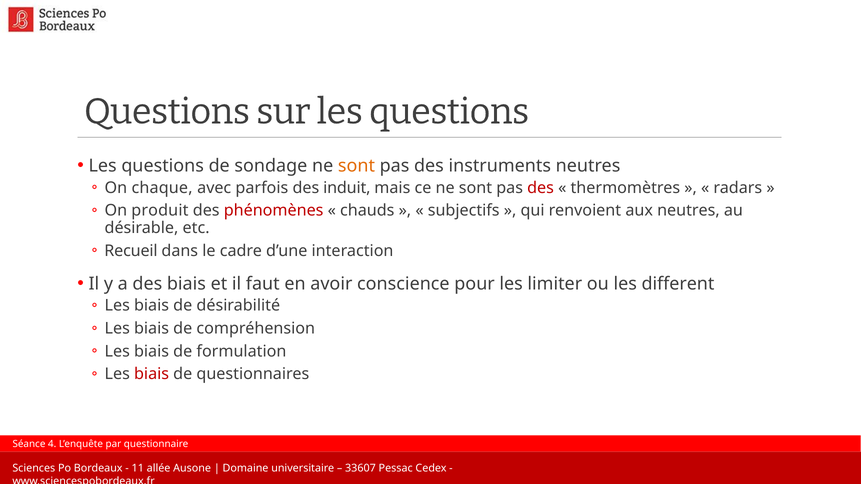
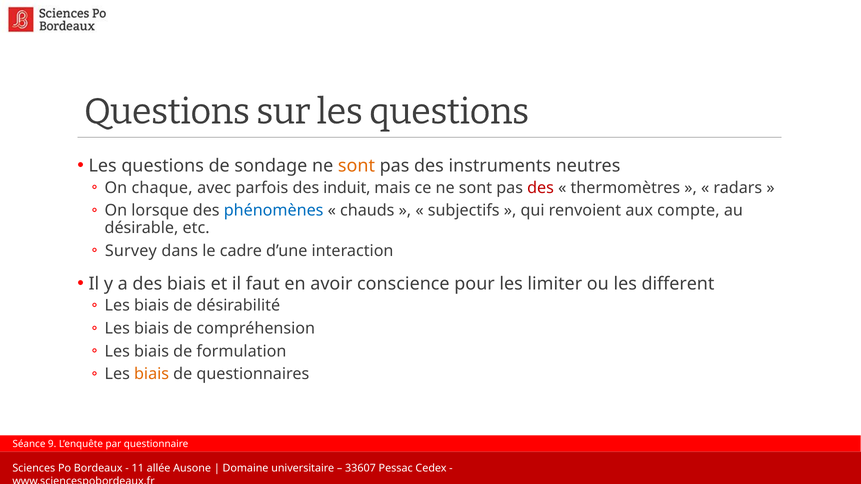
produit: produit -> lorsque (160, 211)
phénomènes colour: red -> blue (274, 211)
aux neutres: neutres -> compte (688, 211)
Recueil: Recueil -> Survey (131, 251)
biais colour: red -> orange (152, 374)
4: 4 -> 9 (52, 444)
